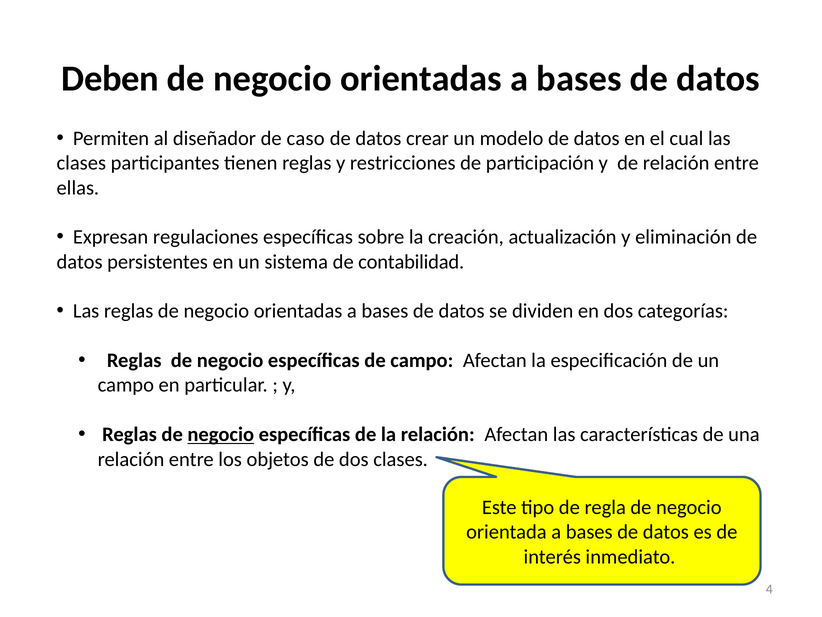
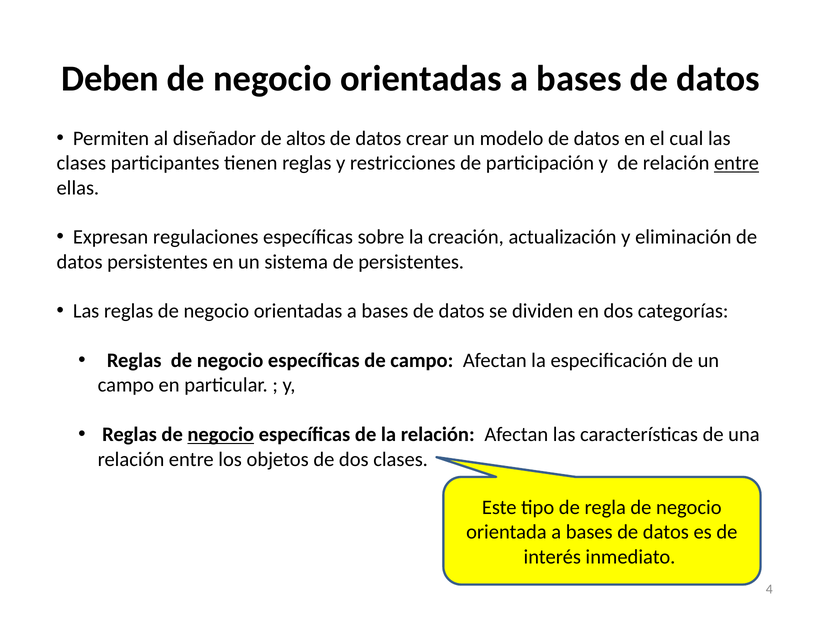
caso: caso -> altos (306, 138)
entre underline: none -> present (737, 163)
de contabilidad: contabilidad -> persistentes (411, 262)
